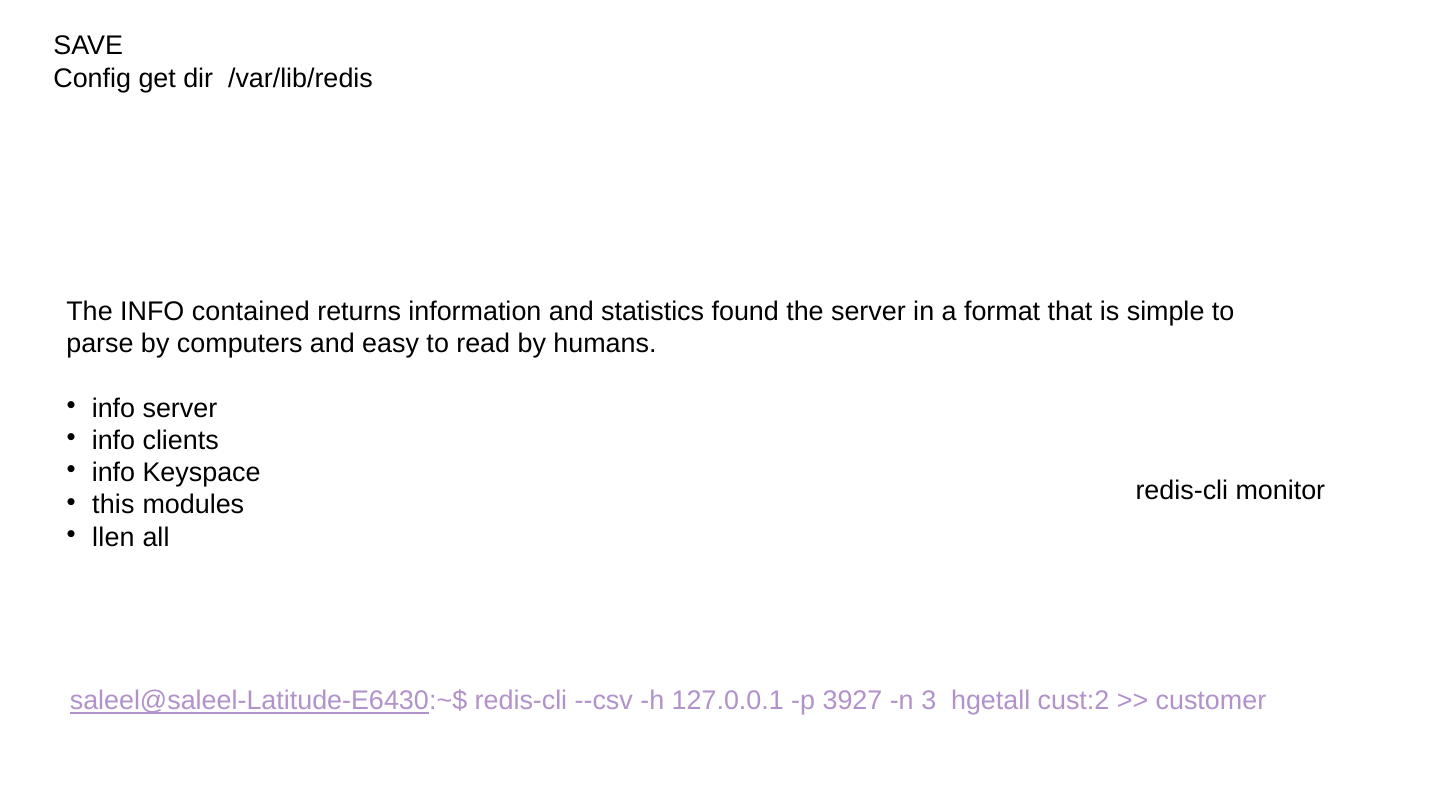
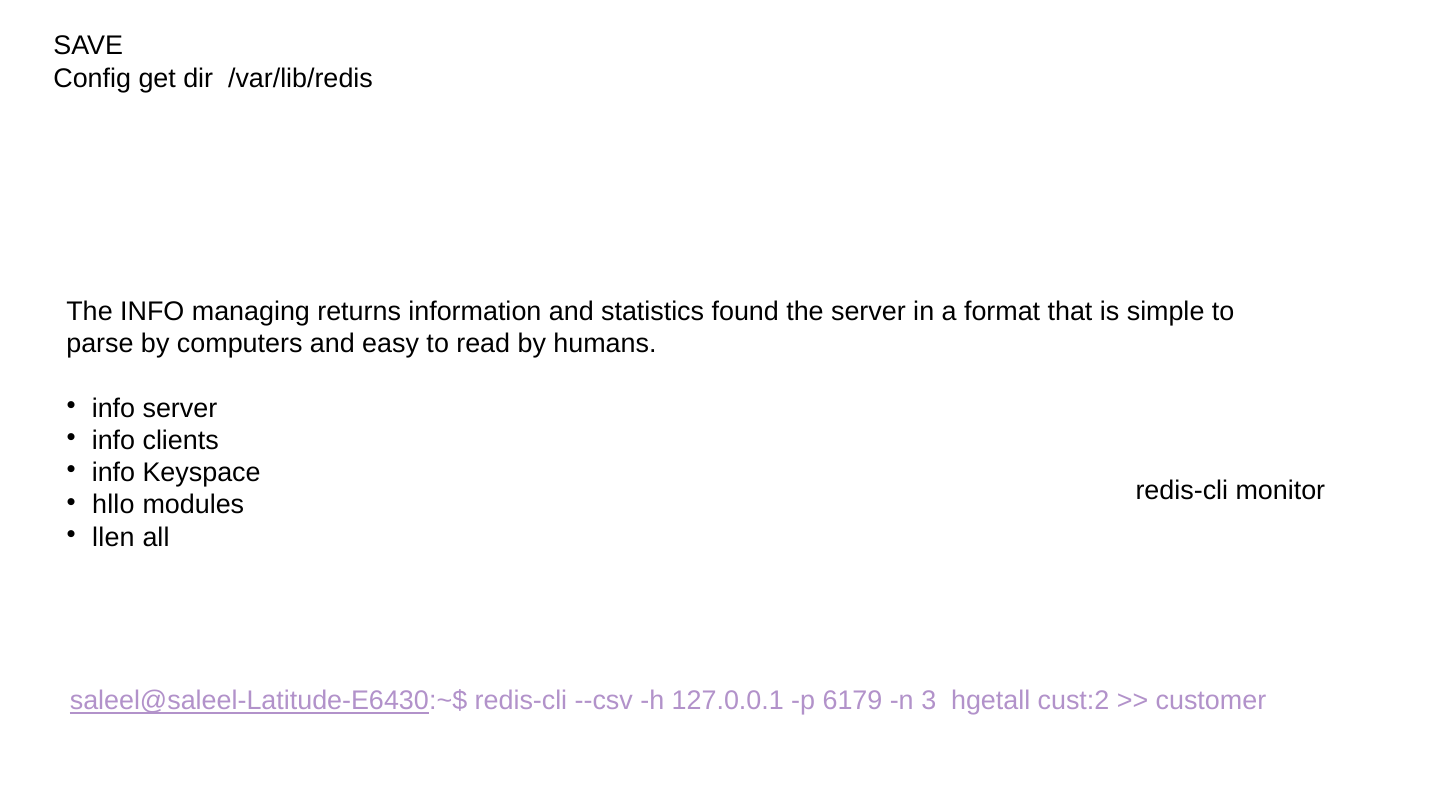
contained: contained -> managing (251, 311)
this: this -> hllo (113, 505)
3927: 3927 -> 6179 (852, 701)
